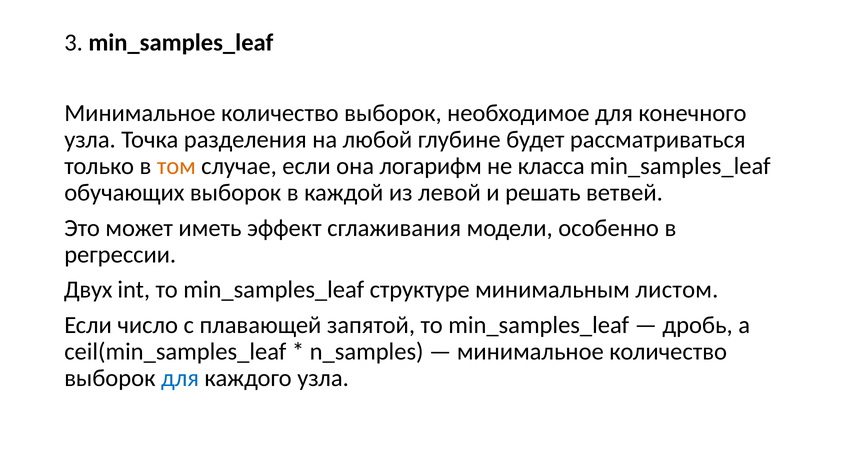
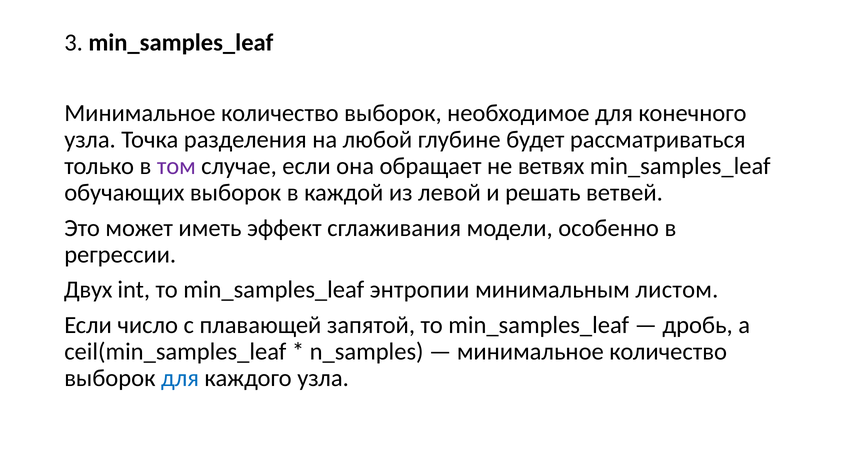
том colour: orange -> purple (176, 166)
логарифм: логарифм -> обращает (431, 166)
класса: класса -> ветвях (551, 166)
структуре: структуре -> энтропии (420, 290)
